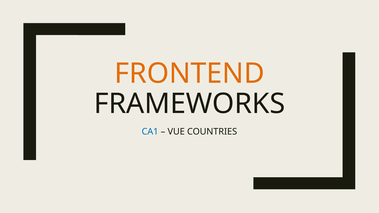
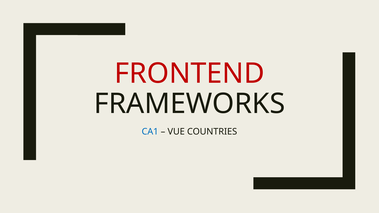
FRONTEND colour: orange -> red (189, 74)
